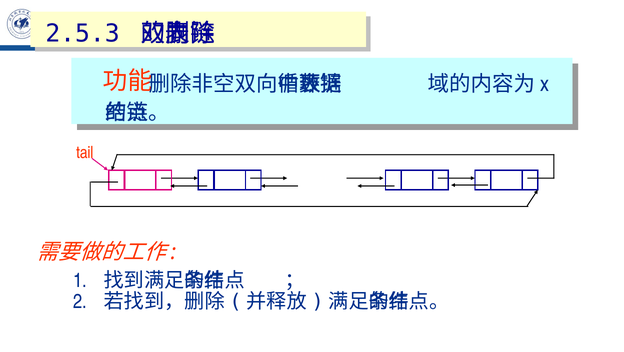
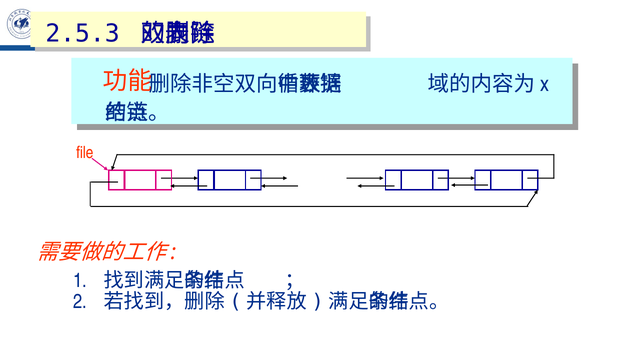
tail: tail -> file (85, 153)
